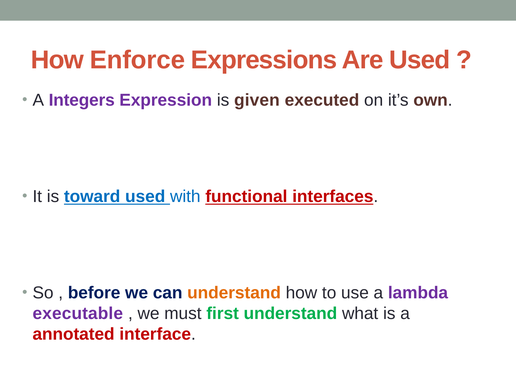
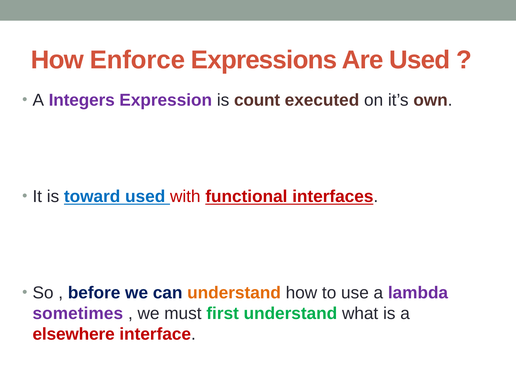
given: given -> count (257, 100)
with colour: blue -> red (185, 197)
executable: executable -> sometimes (78, 314)
annotated: annotated -> elsewhere (74, 334)
